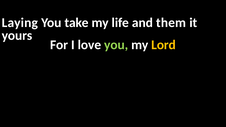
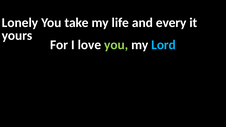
Laying: Laying -> Lonely (20, 23)
them: them -> every (171, 23)
Lord colour: yellow -> light blue (164, 45)
